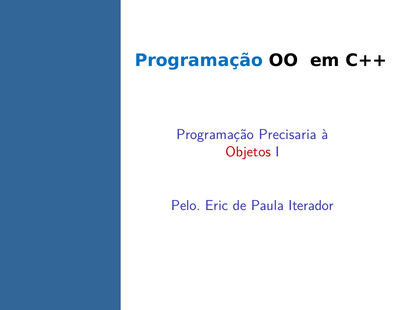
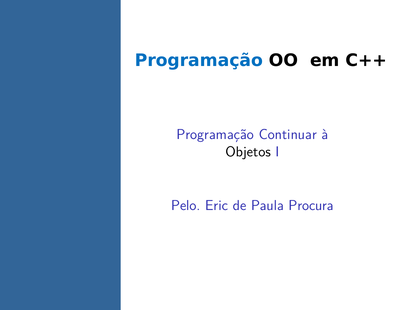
Precisaria: Precisaria -> Continuar (288, 134)
Objetos colour: red -> black (248, 151)
Iterador: Iterador -> Procura (311, 205)
